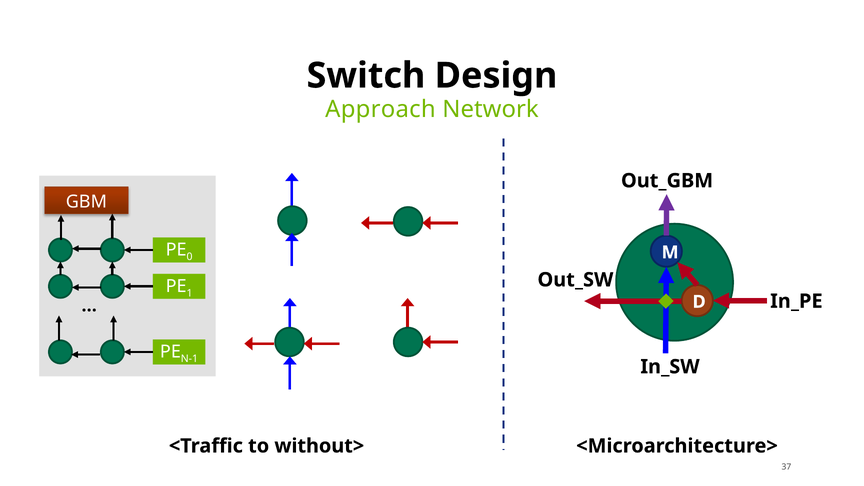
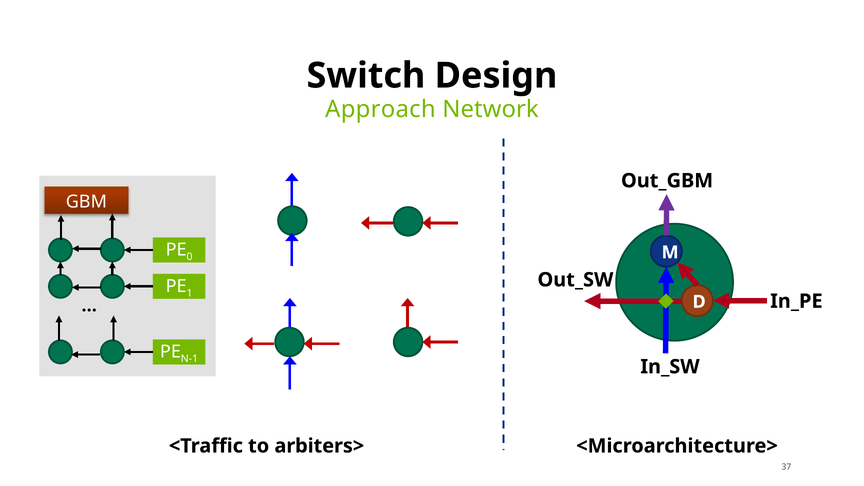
without>: without> -> arbiters> (319, 446)
